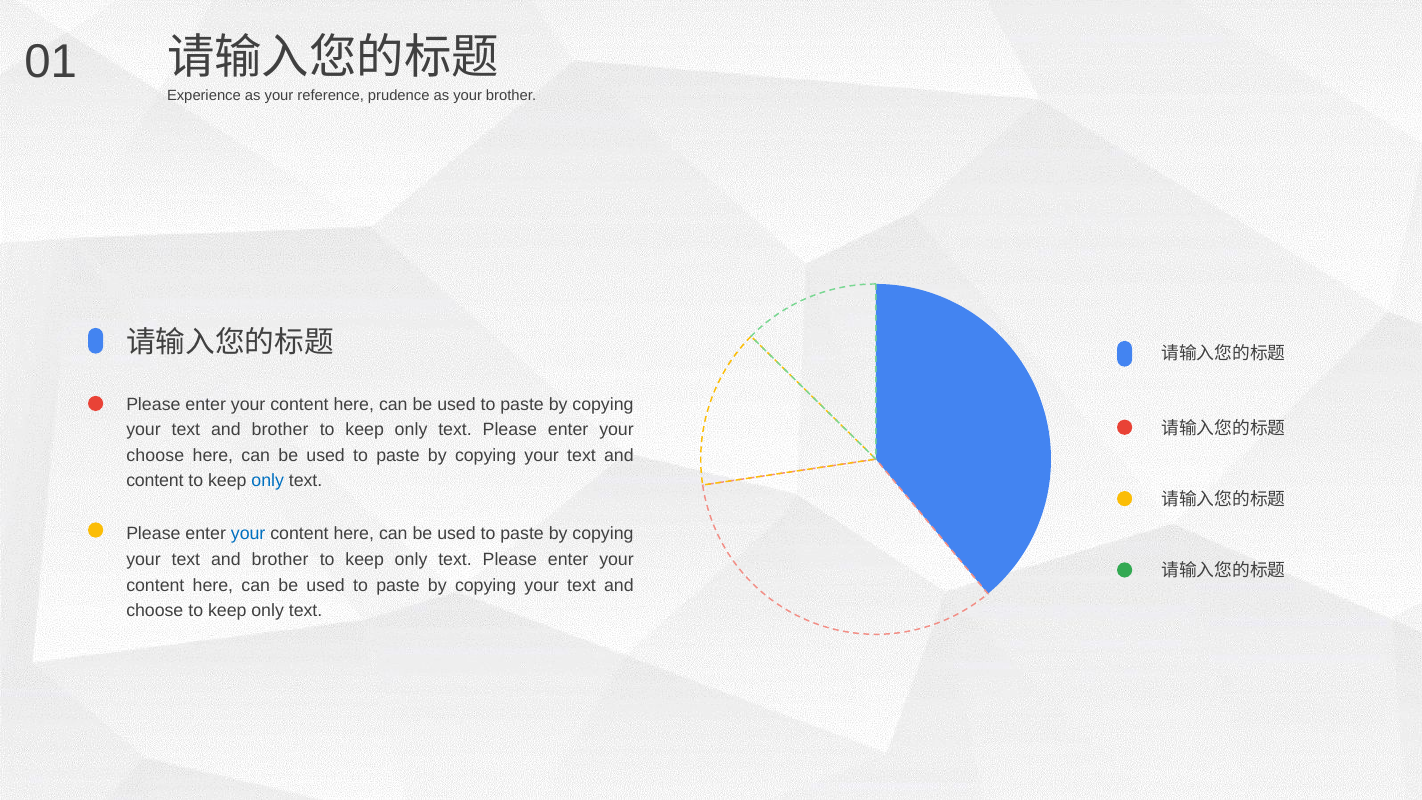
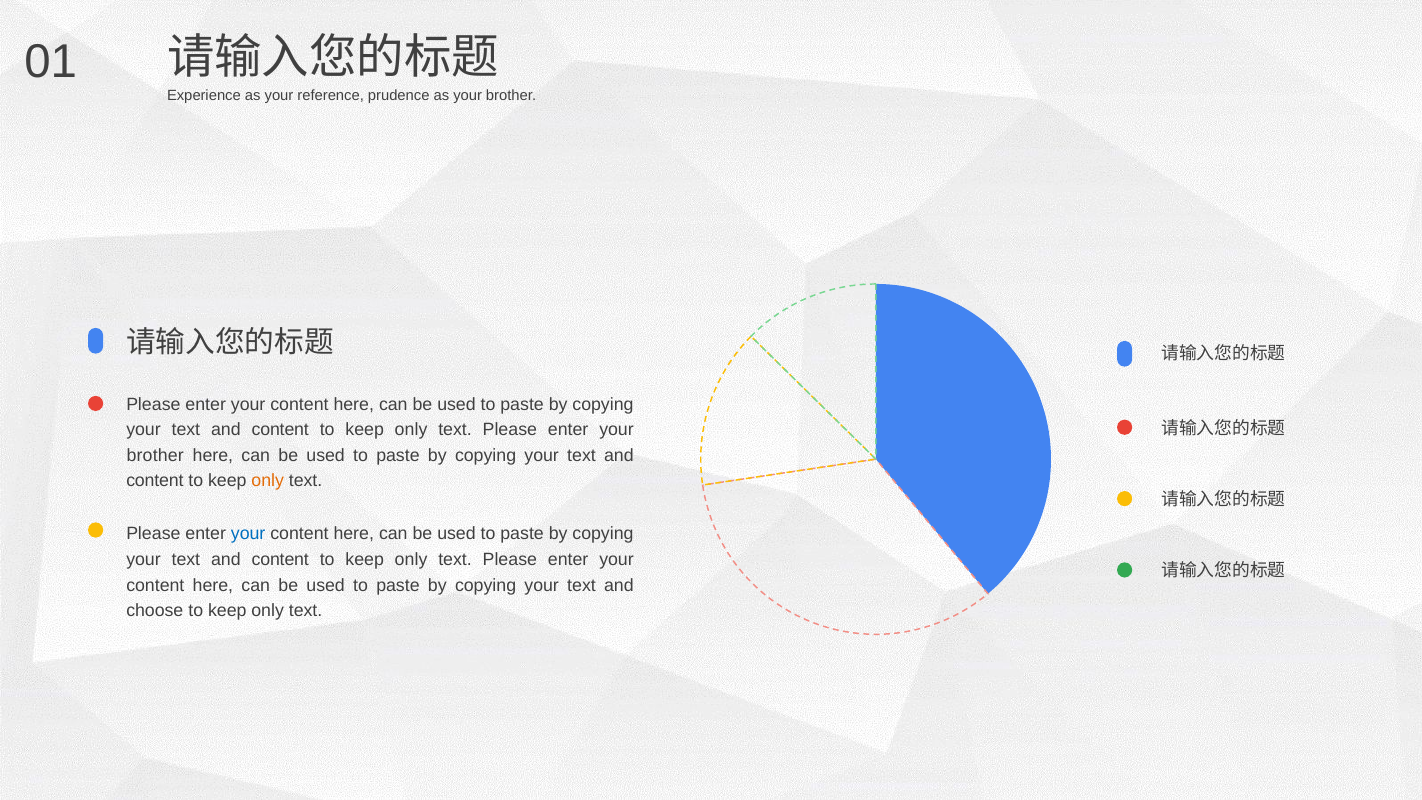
brother: brother -> content (280, 430)
choose: choose -> brother (155, 455)
only colour: blue -> orange (268, 481)
brother: brother -> content (280, 560)
